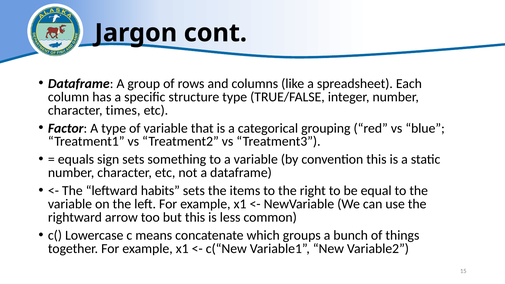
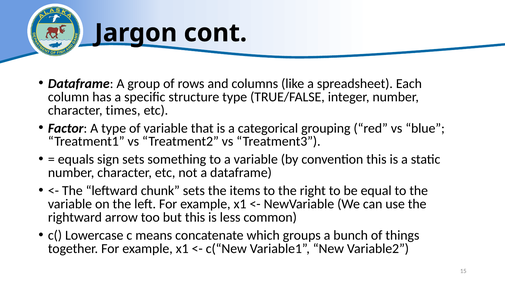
habits: habits -> chunk (160, 191)
